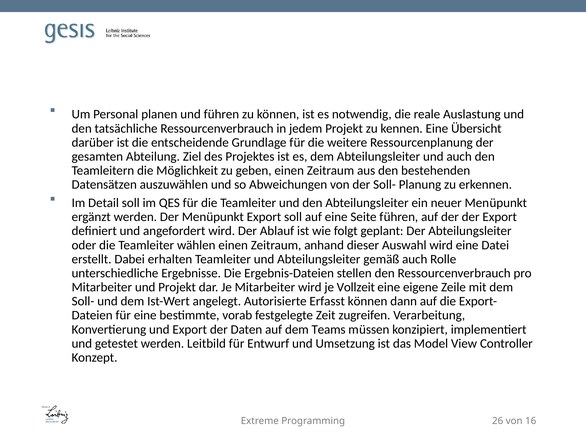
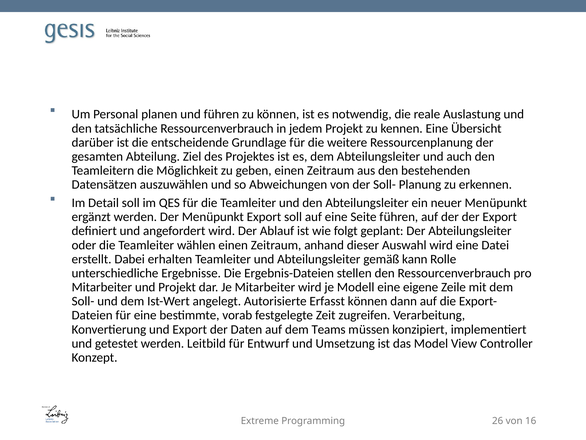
gemäß auch: auch -> kann (415, 259)
Vollzeit: Vollzeit -> Modell (356, 287)
